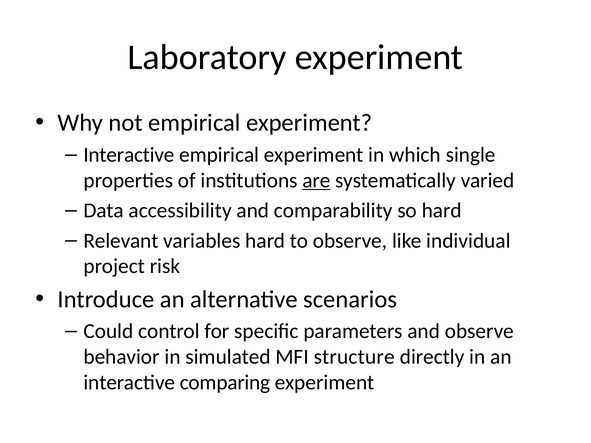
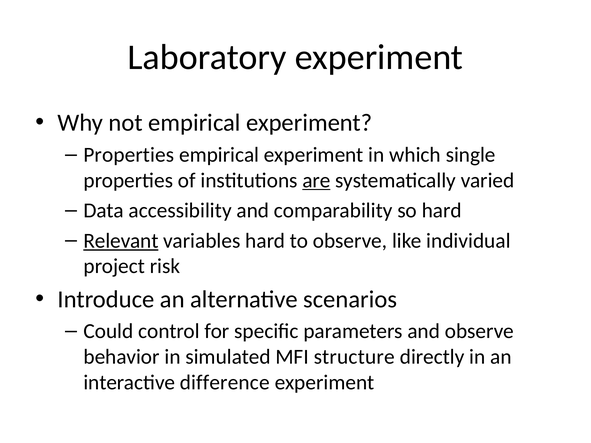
Interactive: Interactive -> Properties (129, 155)
Relevant underline: none -> present (121, 241)
comparing: comparing -> difference (225, 383)
